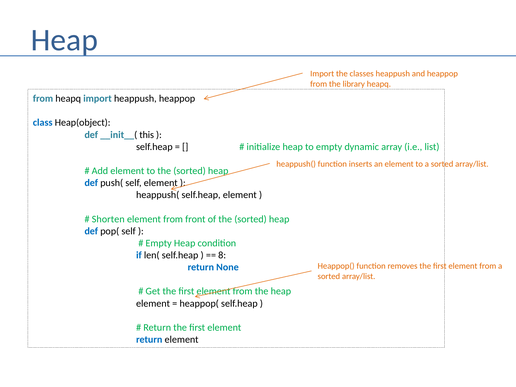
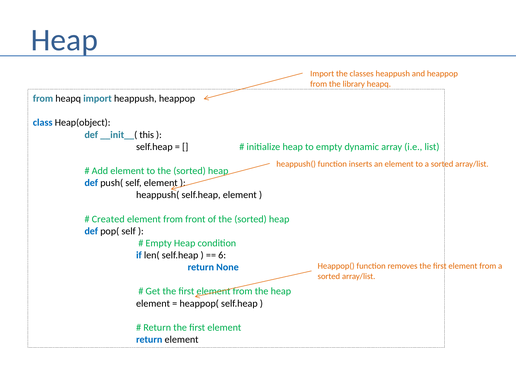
Shorten: Shorten -> Created (108, 219)
8: 8 -> 6 (222, 255)
